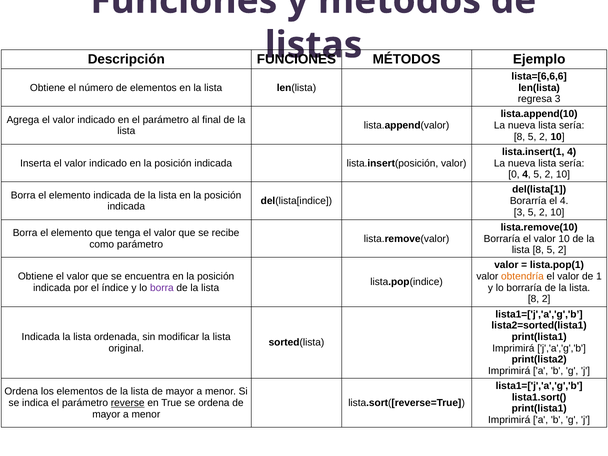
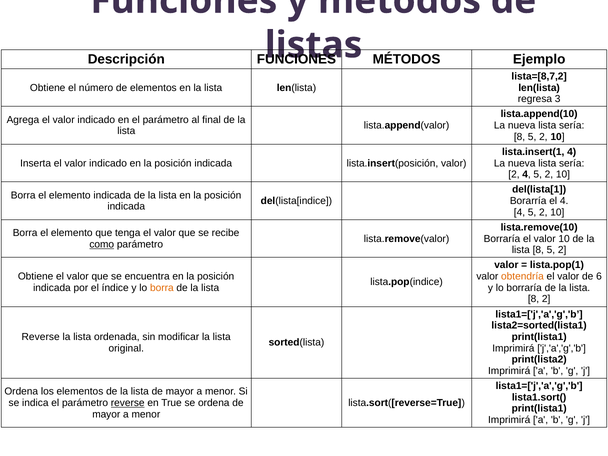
lista=[6,6,6: lista=[6,6,6 -> lista=[8,7,2 (539, 76)
0: 0 -> 2 (514, 175)
3: 3 -> 4 (519, 212)
como underline: none -> present (102, 244)
1: 1 -> 6 (599, 276)
borra colour: purple -> orange (162, 288)
Indicada: Indicada -> Reverse (41, 337)
